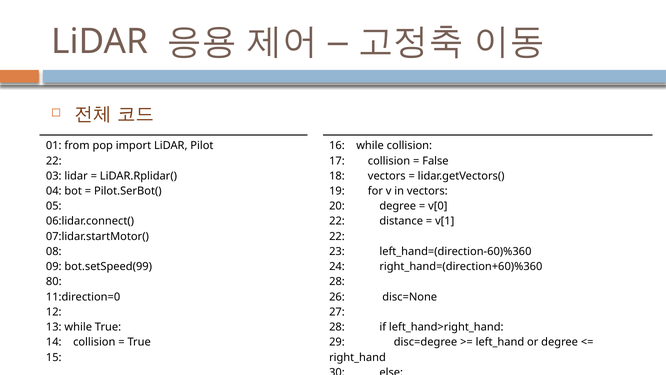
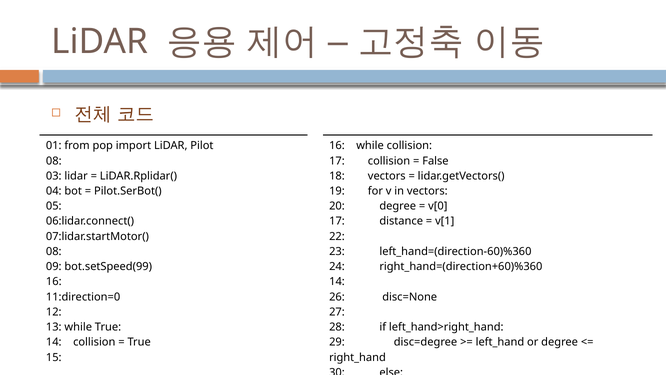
22: 22 -> 08 (54, 161)
22: 22 -> 17 (337, 221)
80: 80 -> 16 (54, 282)
28: 28 -> 14 (337, 282)
